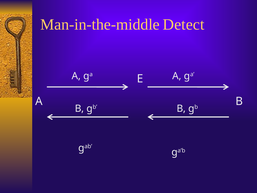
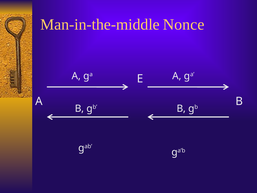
Detect: Detect -> Nonce (184, 24)
